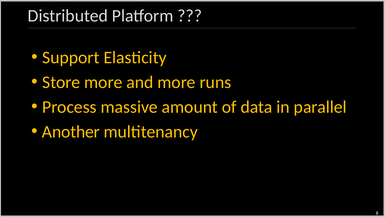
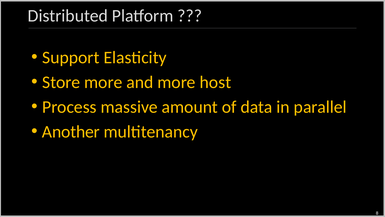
runs: runs -> host (215, 82)
